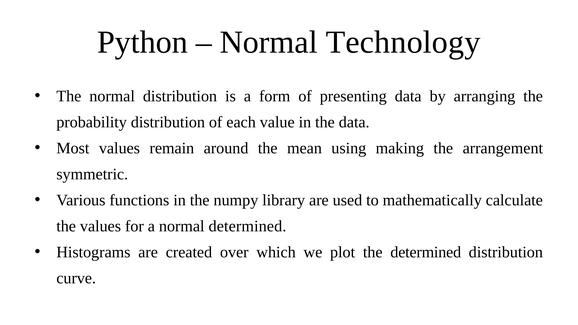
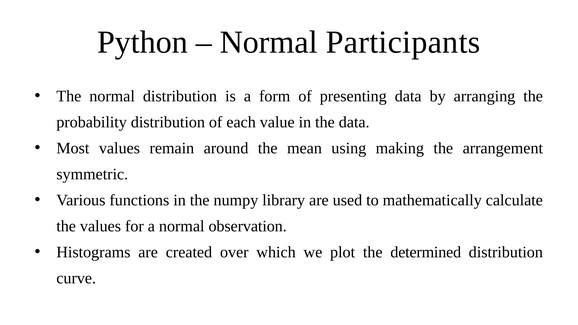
Technology: Technology -> Participants (403, 42)
normal determined: determined -> observation (248, 226)
